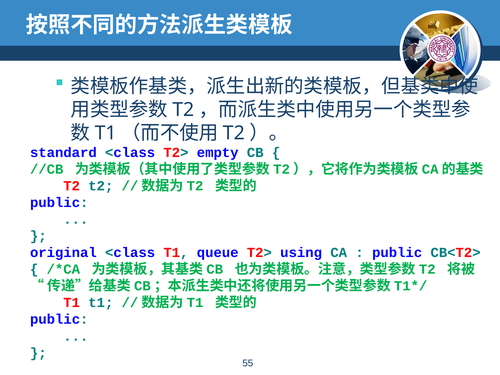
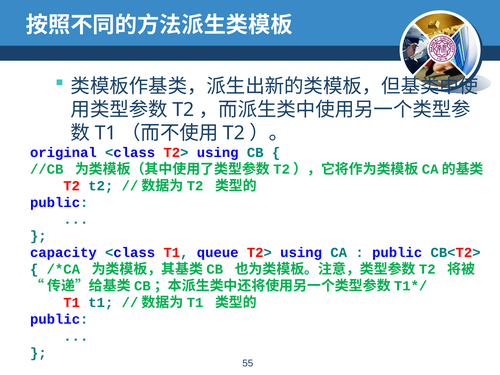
standard: standard -> original (63, 153)
<class T2> empty: empty -> using (218, 153)
original: original -> capacity (63, 253)
